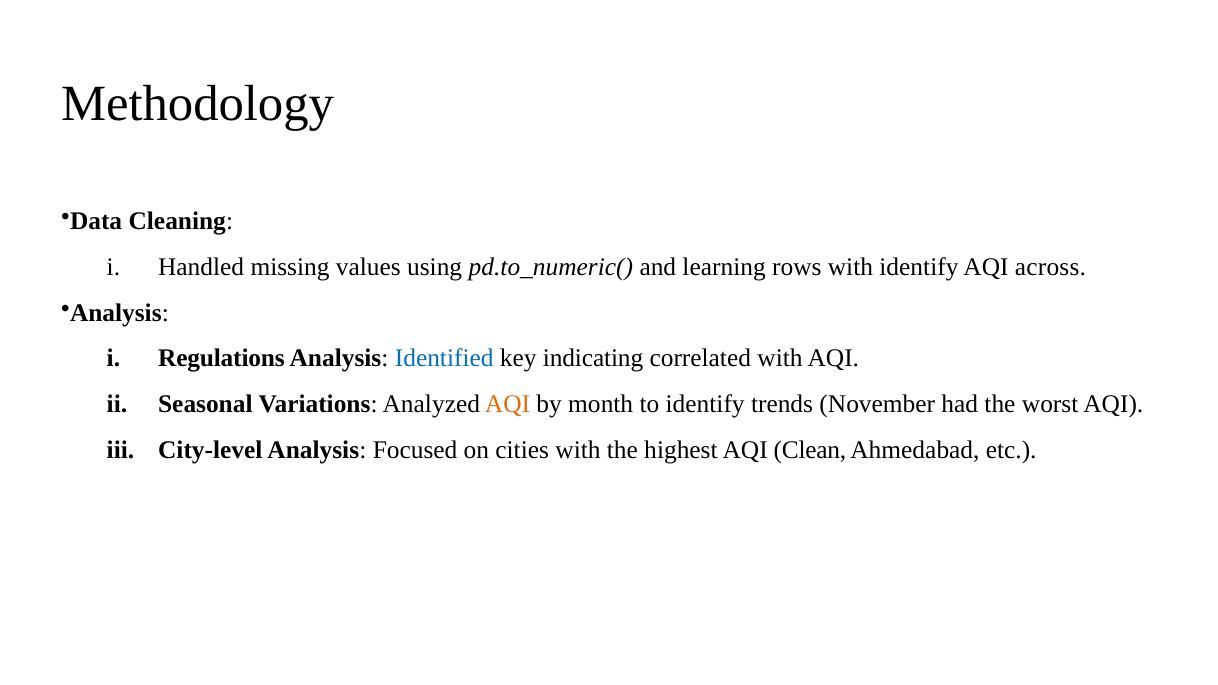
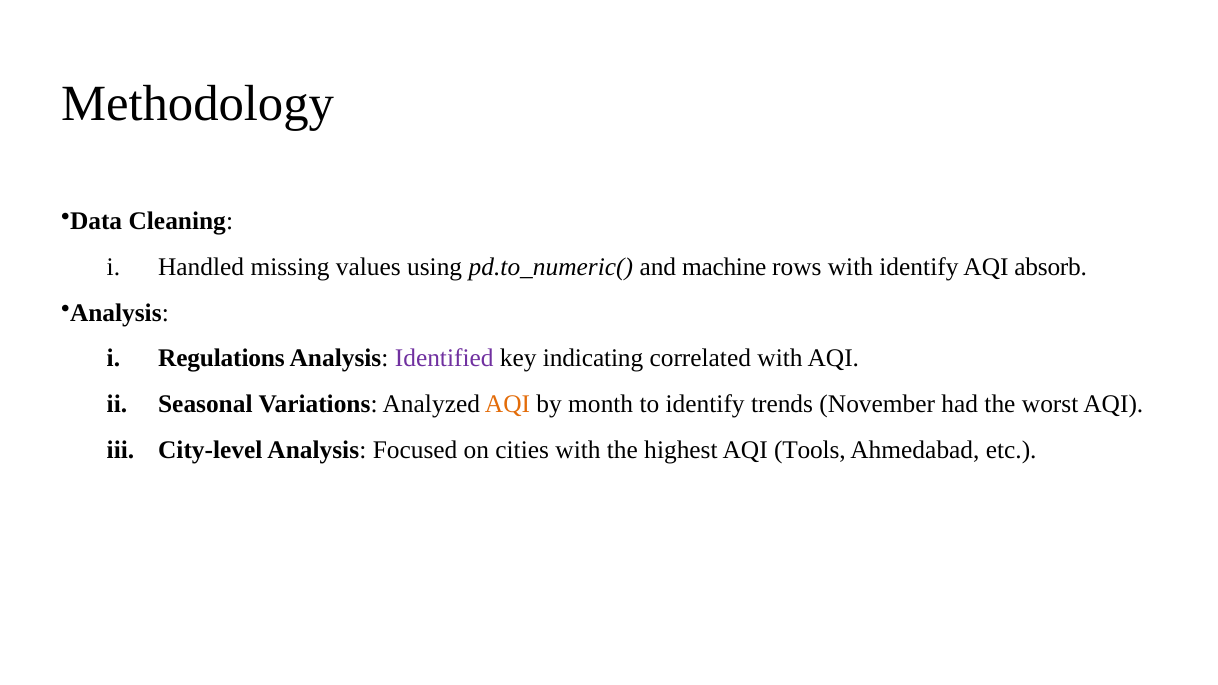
learning: learning -> machine (724, 267)
across: across -> absorb (1051, 267)
Identified colour: blue -> purple (444, 359)
Clean: Clean -> Tools (810, 450)
